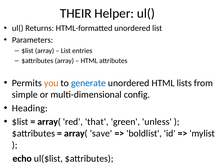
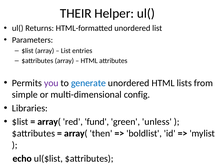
you colour: orange -> purple (51, 83)
Heading: Heading -> Libraries (30, 108)
that: that -> fund (97, 121)
save: save -> then (101, 133)
